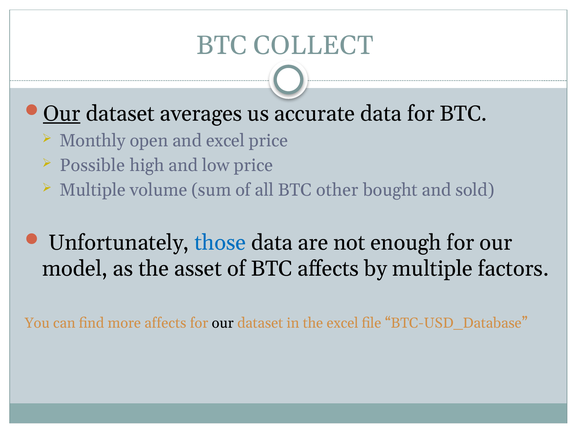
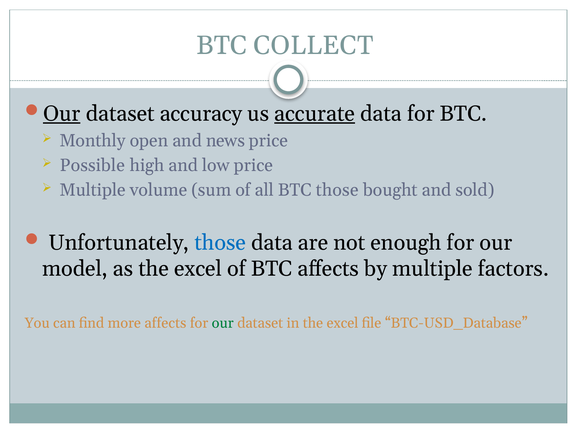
averages: averages -> accuracy (201, 114)
accurate underline: none -> present (315, 114)
and excel: excel -> news (226, 141)
BTC other: other -> those (337, 190)
as the asset: asset -> excel (198, 269)
our colour: black -> green (223, 323)
